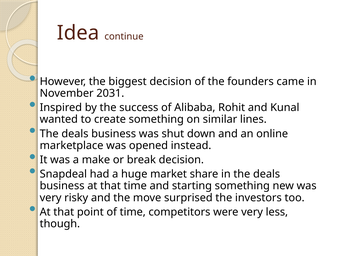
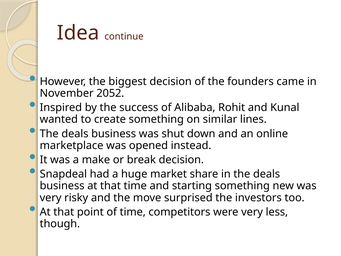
2031: 2031 -> 2052 (110, 93)
